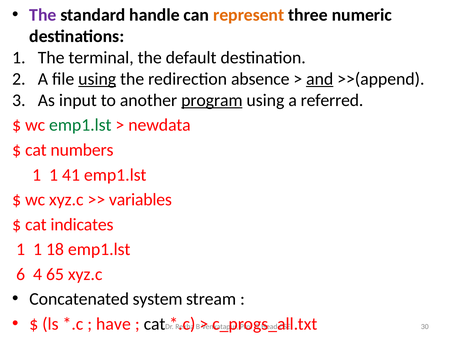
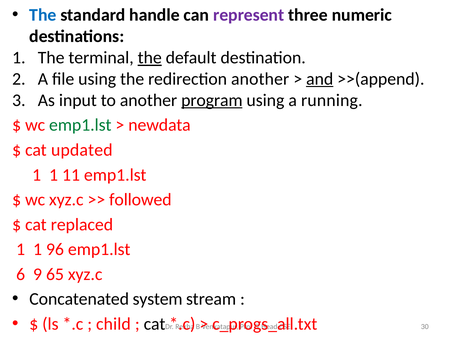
The colour: purple -> blue (43, 15)
represent colour: orange -> purple (249, 15)
the underline: none -> present (150, 58)
using underline: present -> none (97, 79)
redirection absence: absence -> another (260, 79)
referred: referred -> running (332, 100)
numbers: numbers -> updated (82, 150)
41: 41 -> 11 (71, 175)
variables: variables -> followed (140, 200)
indicates: indicates -> replaced (82, 225)
18: 18 -> 96 (55, 249)
4: 4 -> 9 (38, 274)
have: have -> child (113, 324)
